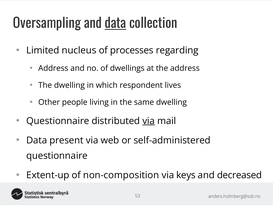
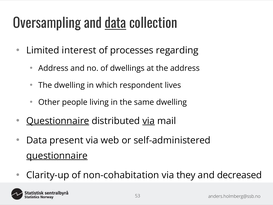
nucleus: nucleus -> interest (79, 50)
Questionnaire underline: none -> present (58, 121)
questionnaire underline: none -> present (57, 156)
Extent-up: Extent-up -> Clarity-up (48, 175)
non-composition: non-composition -> non-cohabitation (121, 175)
keys: keys -> they (186, 175)
